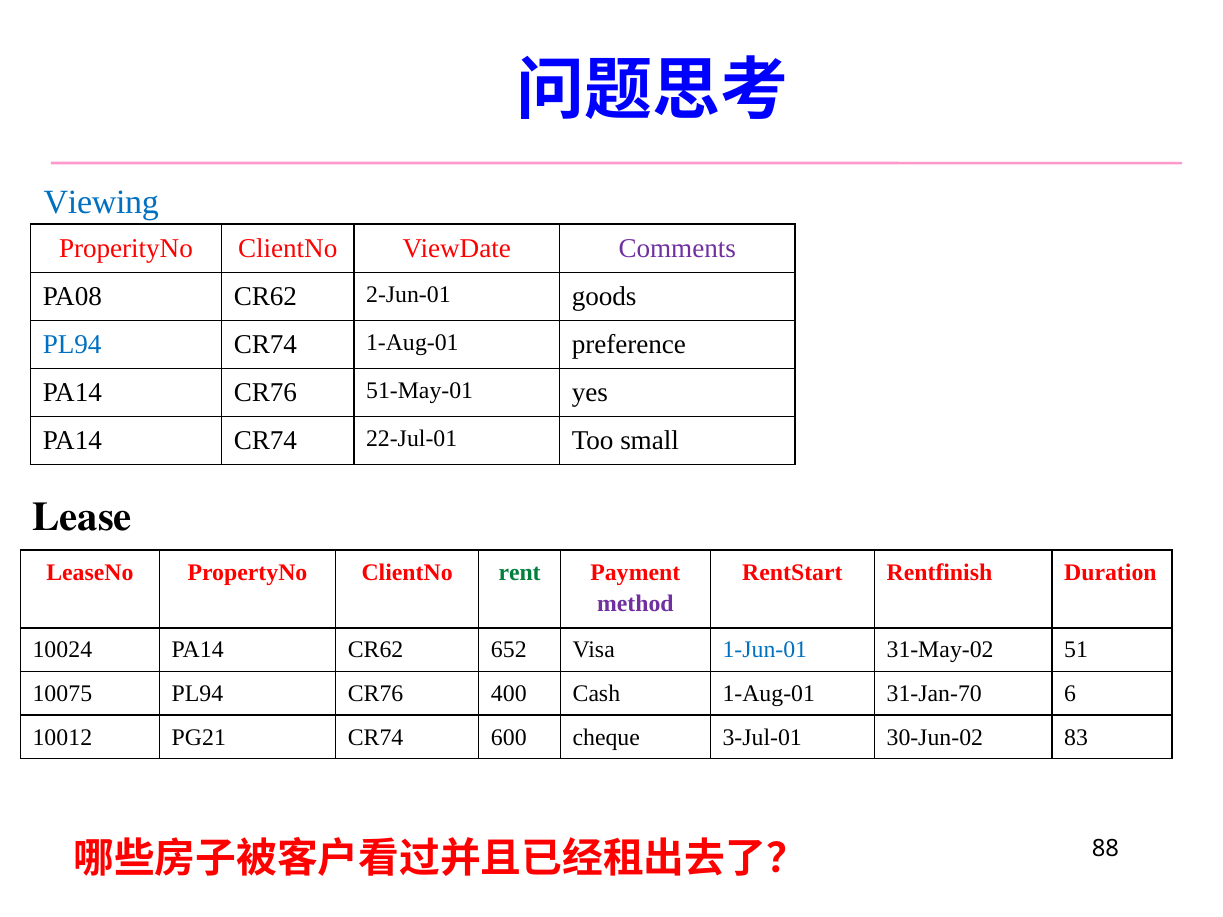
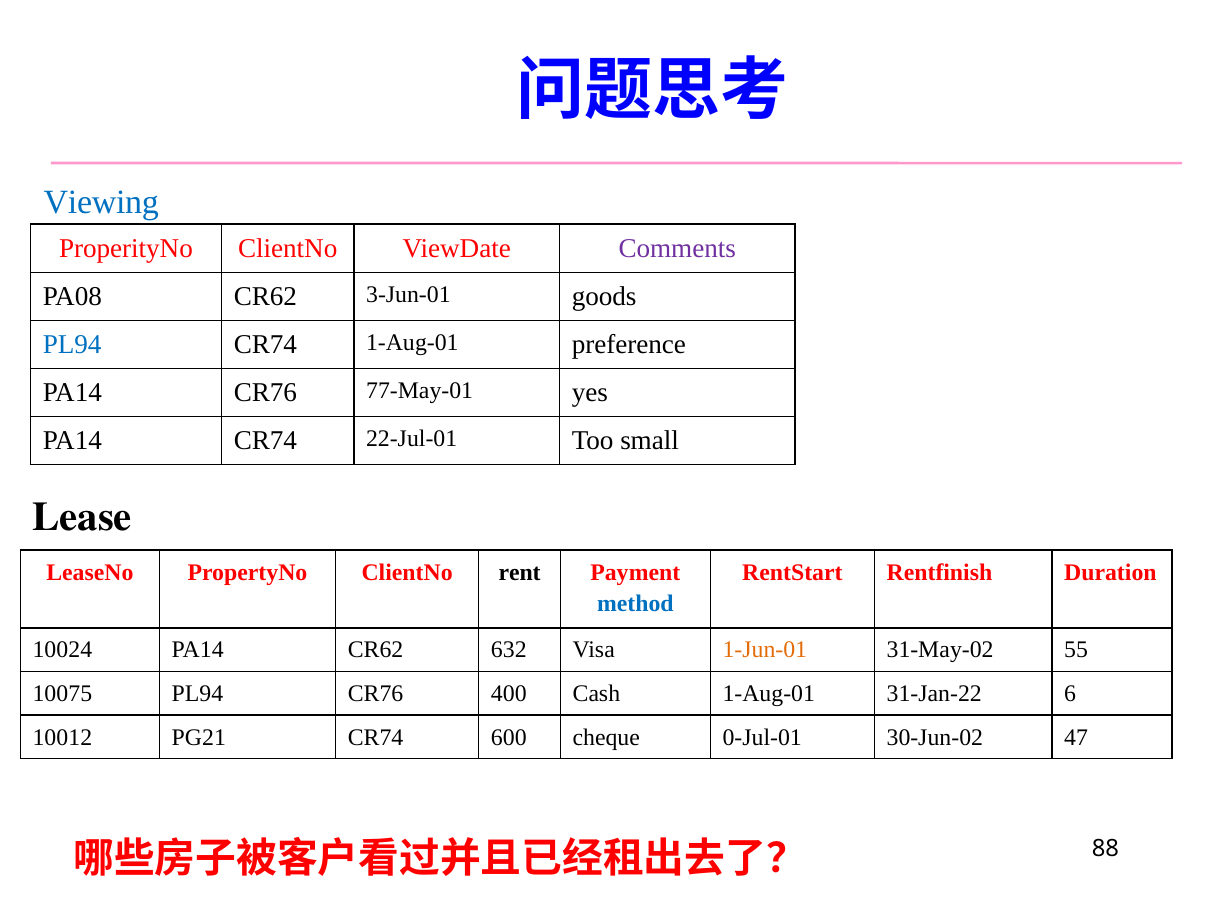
2-Jun-01: 2-Jun-01 -> 3-Jun-01 (408, 294)
51-May-01: 51-May-01 -> 77-May-01 (420, 391)
rent colour: green -> black (520, 572)
method colour: purple -> blue (635, 604)
652: 652 -> 632 (509, 650)
1-Jun-01 colour: blue -> orange (765, 650)
51: 51 -> 55 (1076, 650)
31-Jan-70: 31-Jan-70 -> 31-Jan-22 (934, 694)
3-Jul-01: 3-Jul-01 -> 0-Jul-01 (762, 737)
83: 83 -> 47 (1076, 737)
